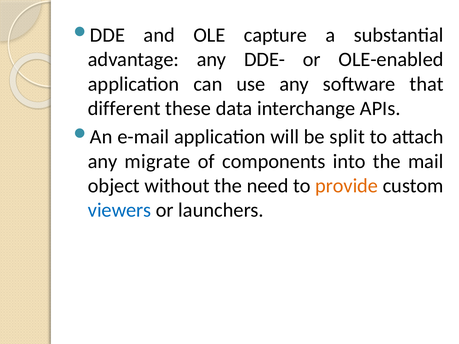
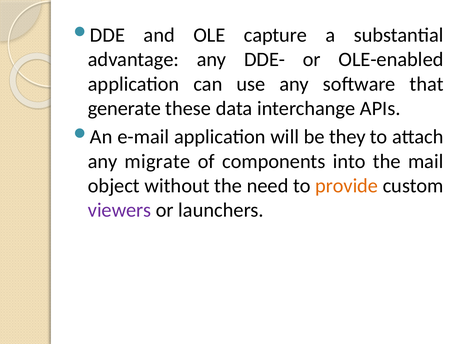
different: different -> generate (124, 109)
split: split -> they (347, 137)
viewers colour: blue -> purple (120, 210)
